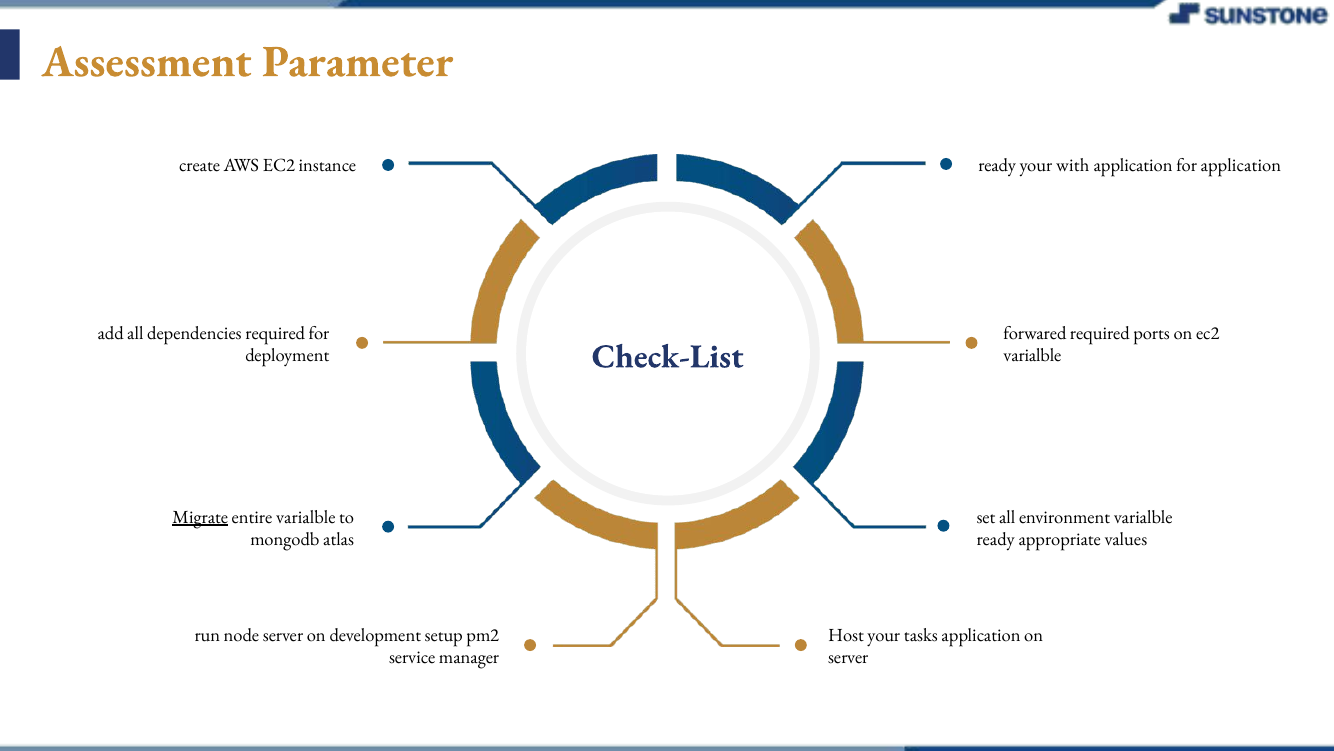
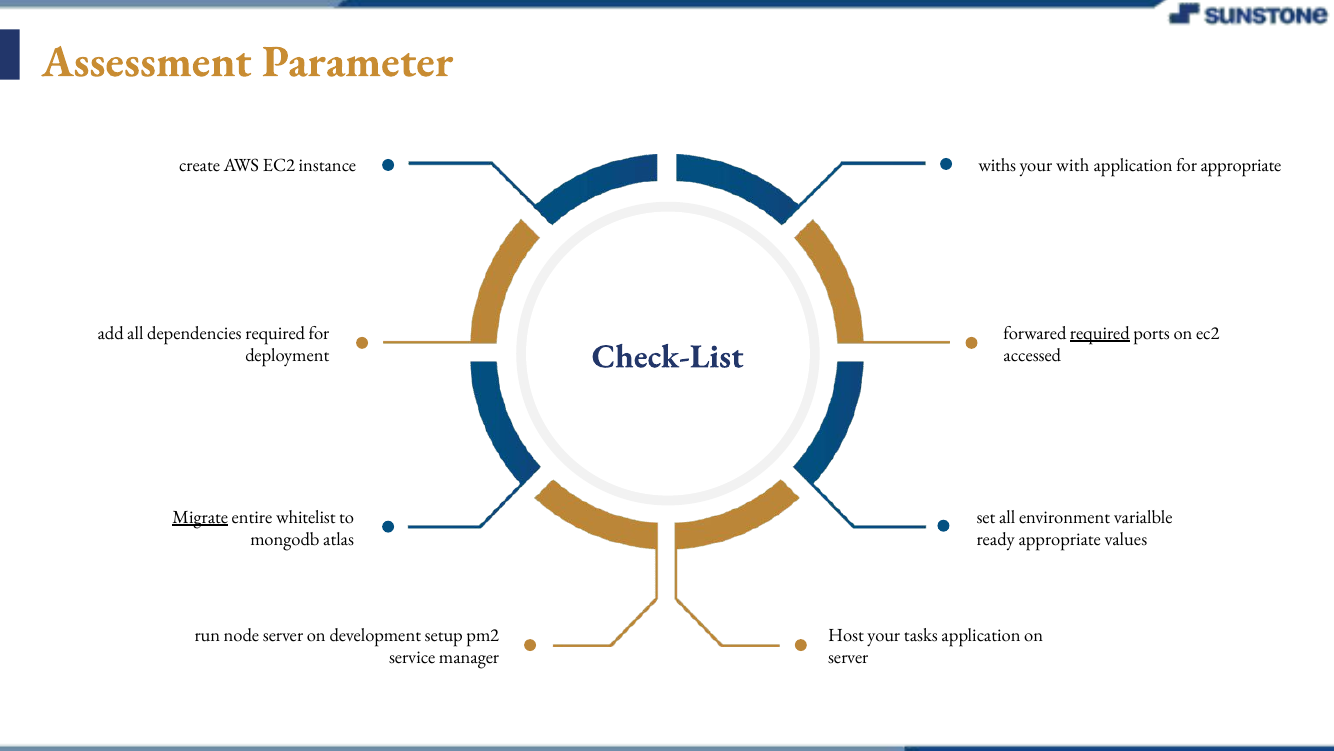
ready: ready -> withs (997, 165)
for application: application -> appropriate (1241, 165)
required underline: none -> present (1100, 333)
varialble: varialble -> accessed (1032, 355)
entire varialble: varialble -> whitelist (306, 517)
